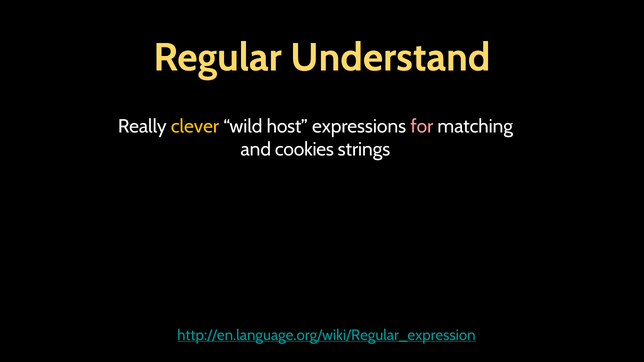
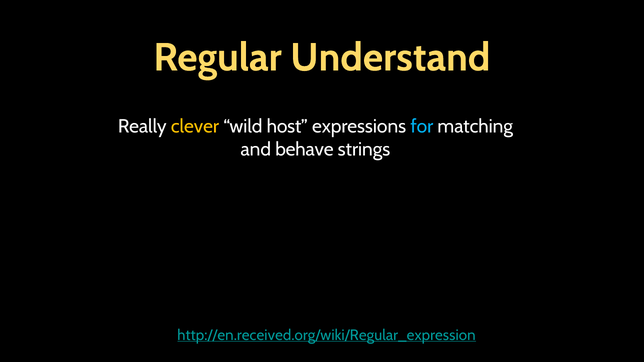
for colour: pink -> light blue (422, 127)
cookies: cookies -> behave (304, 150)
http://en.language.org/wiki/Regular_expression: http://en.language.org/wiki/Regular_expression -> http://en.received.org/wiki/Regular_expression (326, 335)
